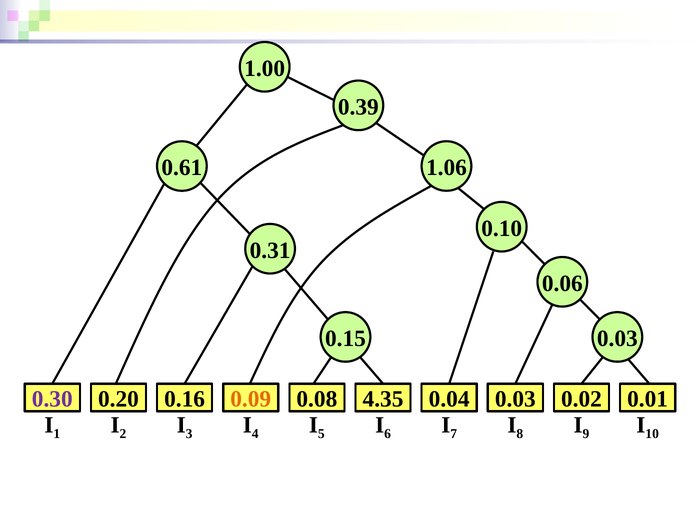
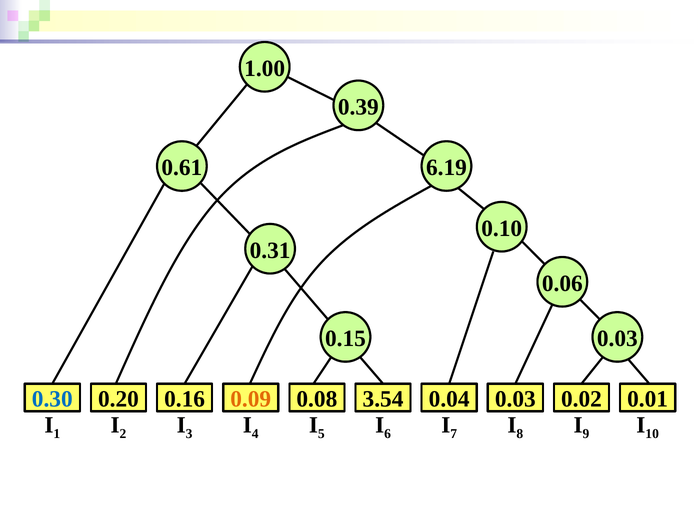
1.06: 1.06 -> 6.19 (446, 168)
0.30 colour: purple -> blue (52, 399)
4.35: 4.35 -> 3.54 (383, 399)
